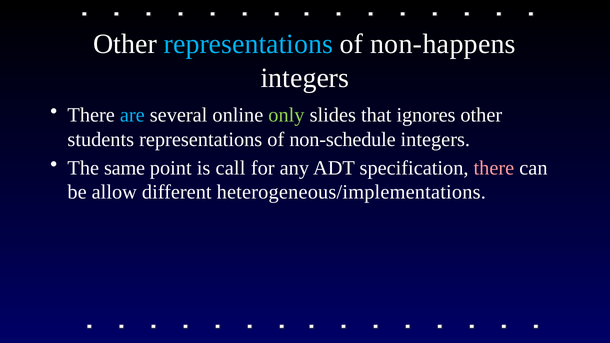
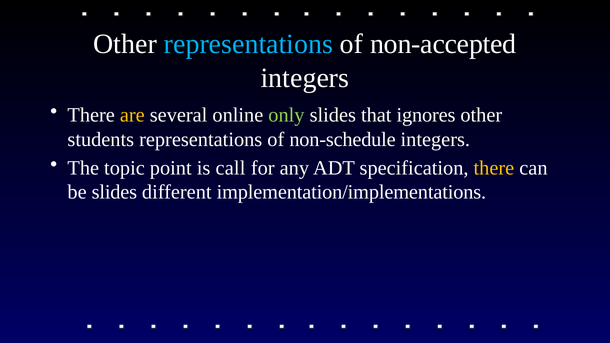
non-happens: non-happens -> non-accepted (443, 44)
are colour: light blue -> yellow (132, 115)
same: same -> topic (124, 168)
there colour: pink -> yellow (494, 168)
be allow: allow -> slides (114, 192)
heterogeneous/implementations: heterogeneous/implementations -> implementation/implementations (351, 192)
